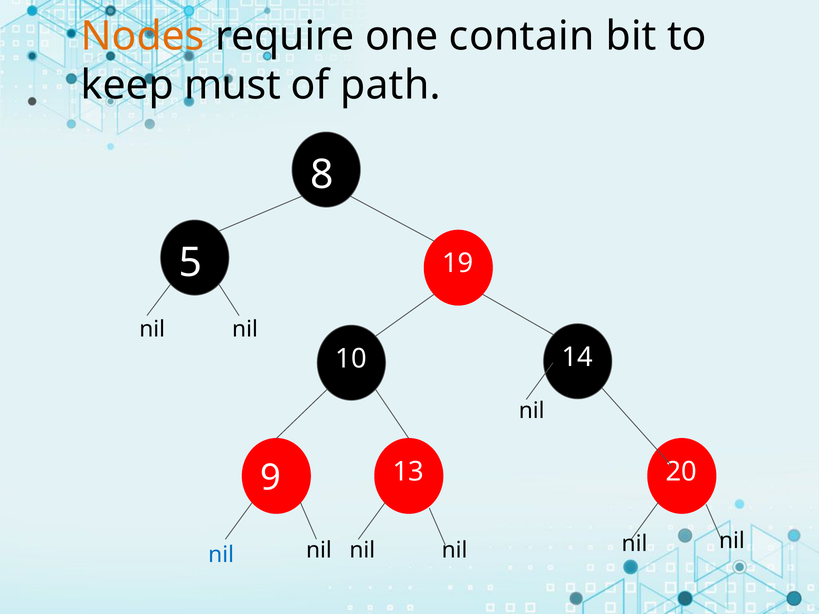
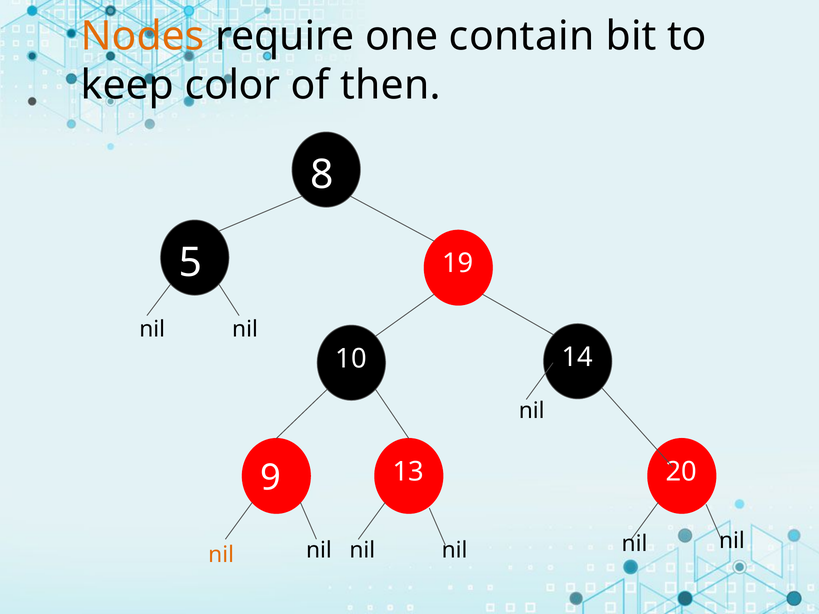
must: must -> color (232, 85)
path: path -> then (390, 85)
nil colour: blue -> orange (221, 555)
